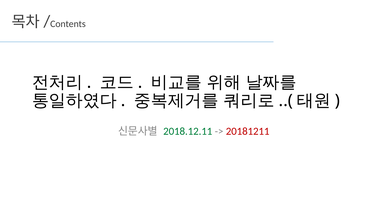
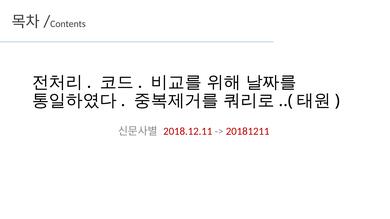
2018.12.11 colour: green -> red (188, 131)
